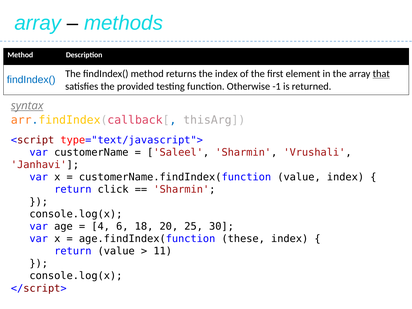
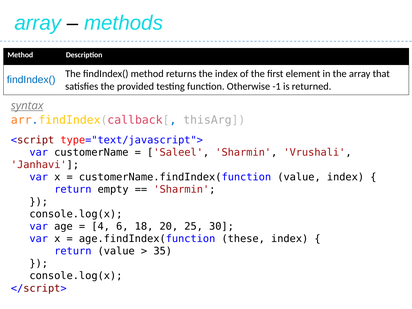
that underline: present -> none (381, 74)
click: click -> empty (113, 189)
11: 11 -> 35 (163, 251)
